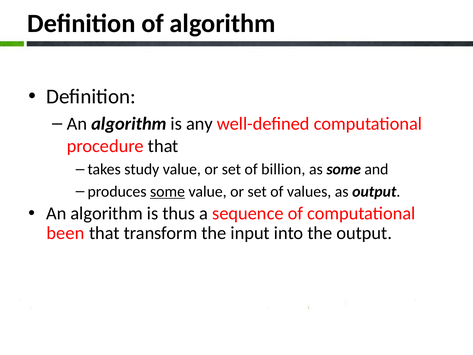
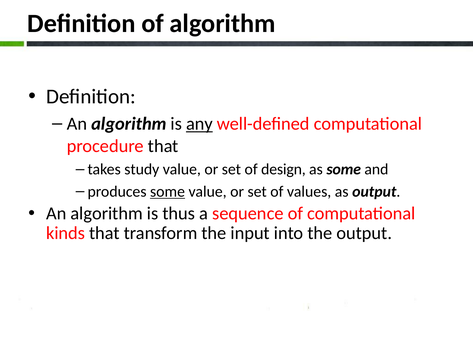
any underline: none -> present (199, 124)
billion: billion -> design (283, 169)
been: been -> kinds (66, 233)
